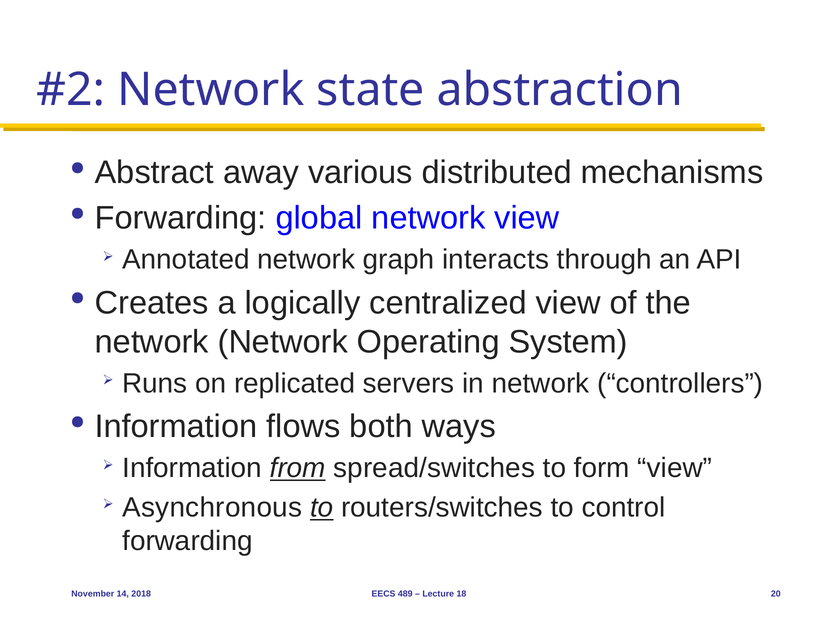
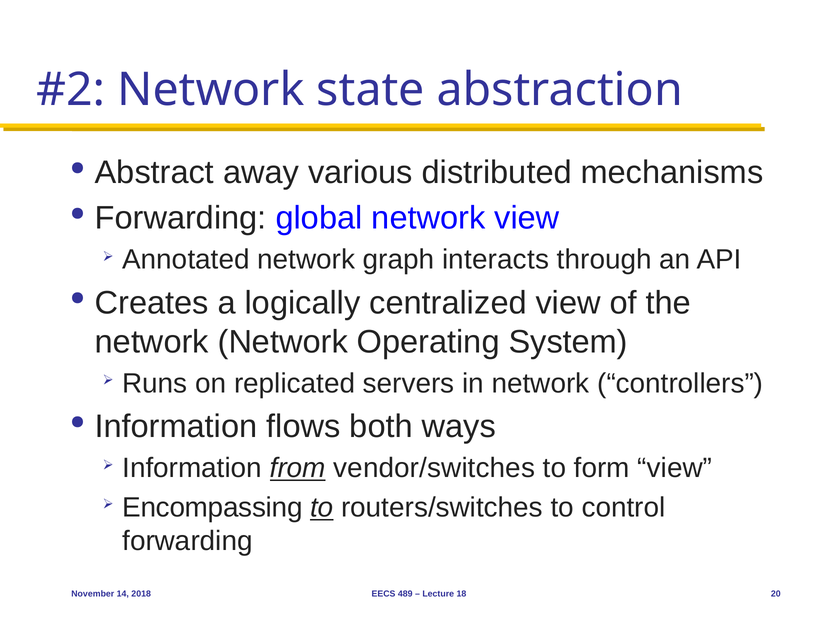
spread/switches: spread/switches -> vendor/switches (434, 469)
Asynchronous: Asynchronous -> Encompassing (212, 508)
